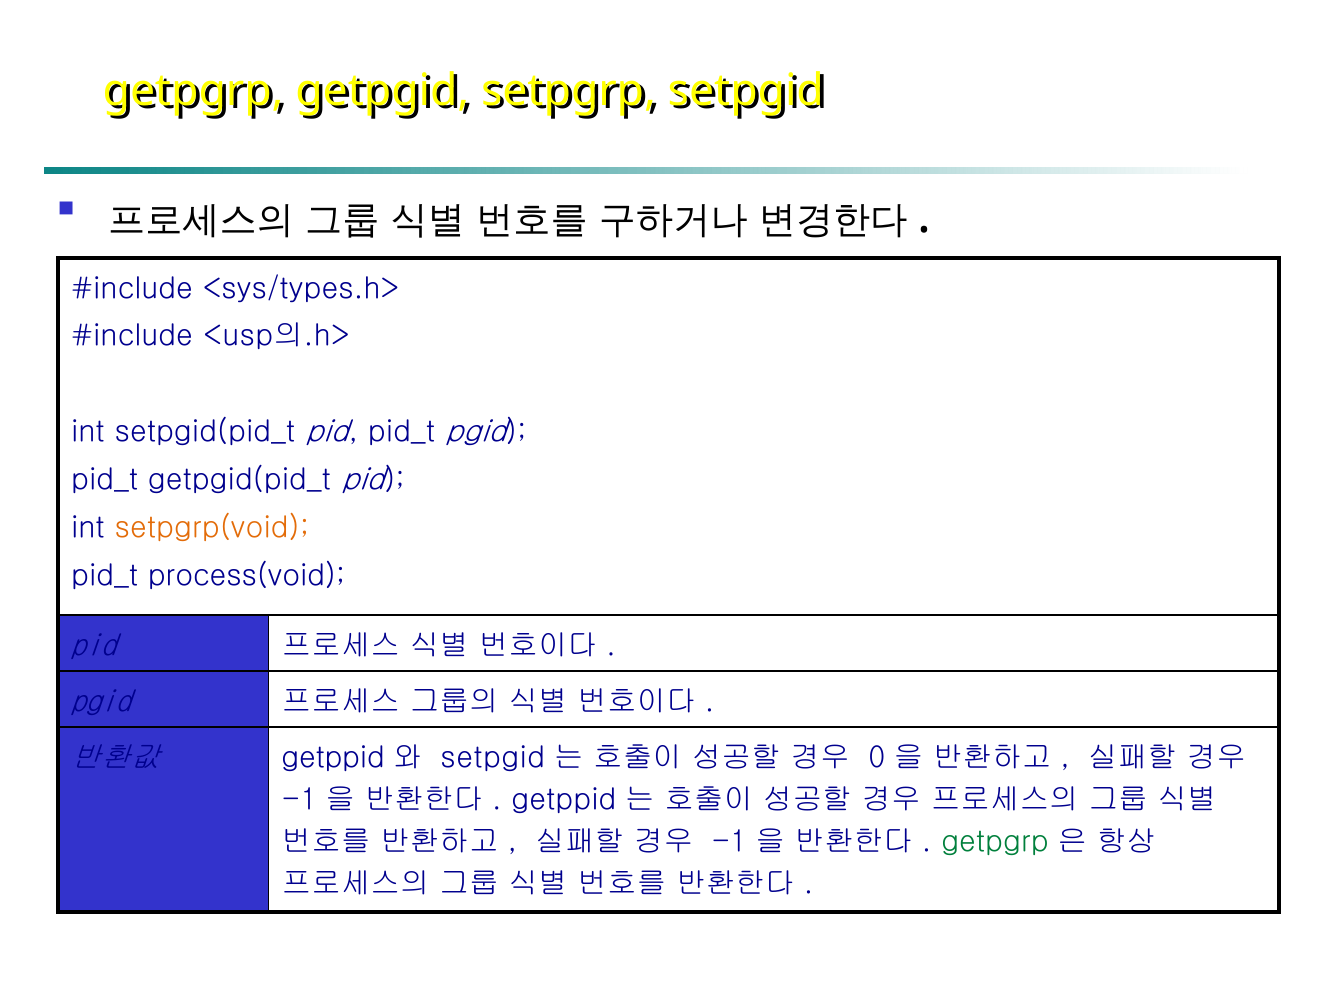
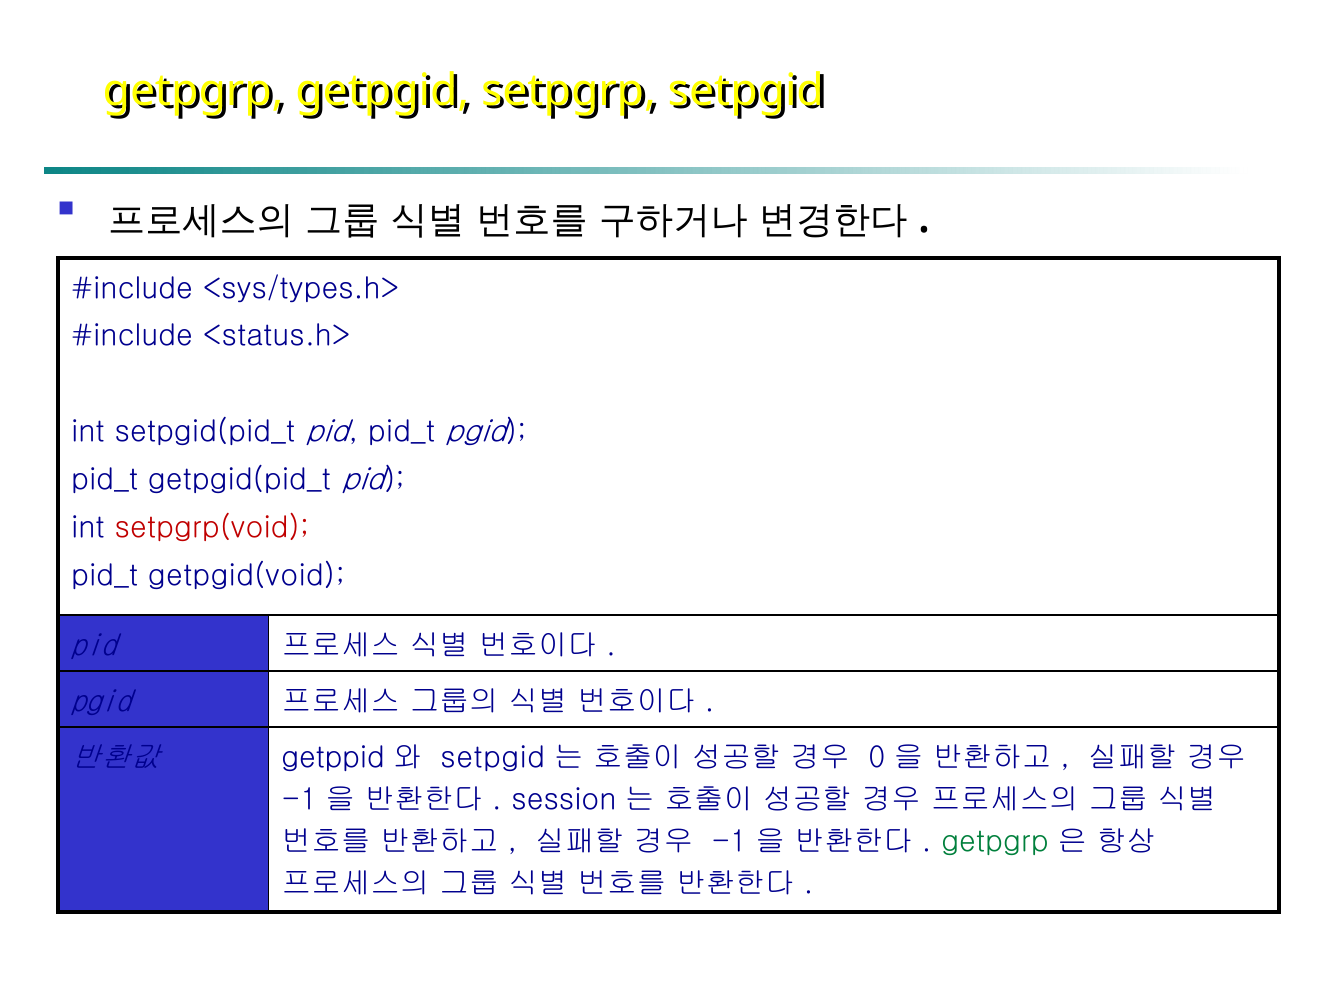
<usp의.h>: <usp의.h> -> <status.h> (277, 336)
setpgrp(void colour: orange -> red (212, 527)
process(void: process(void -> getpgid(void (247, 575)
getppid: getppid -> session (564, 799)
